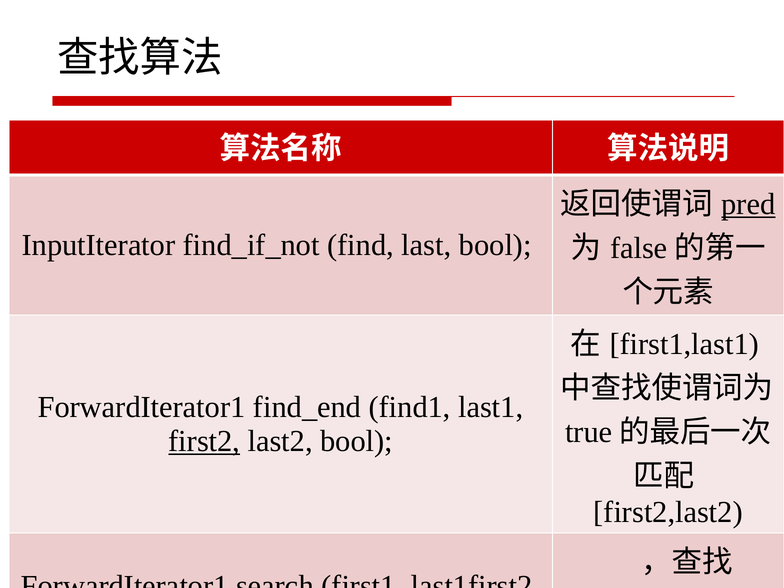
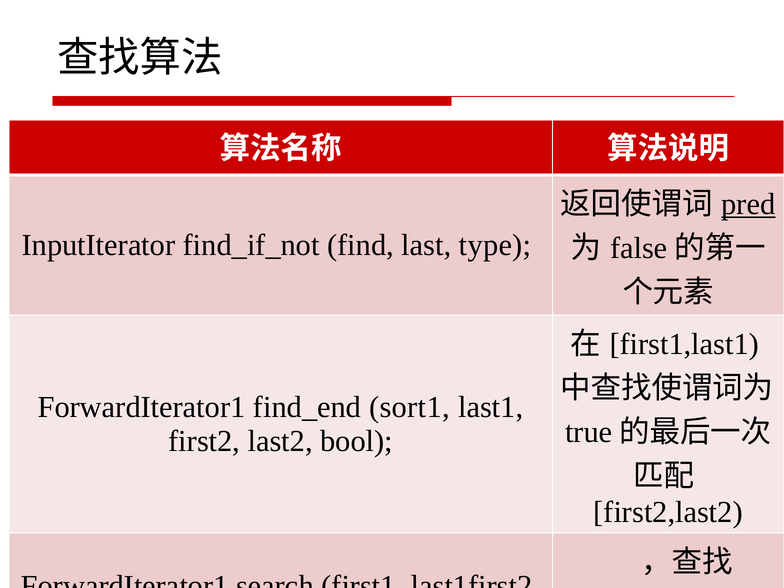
last bool: bool -> type (495, 245)
find1: find1 -> sort1 (409, 407)
first2 underline: present -> none (204, 441)
